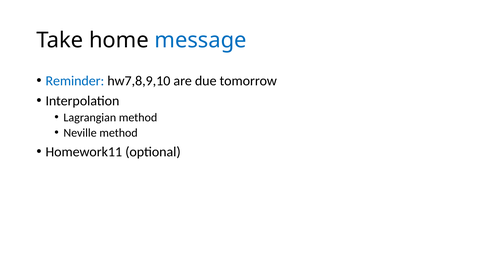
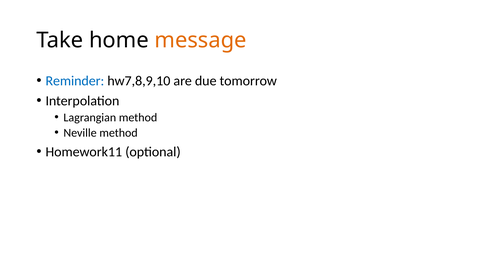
message colour: blue -> orange (201, 40)
